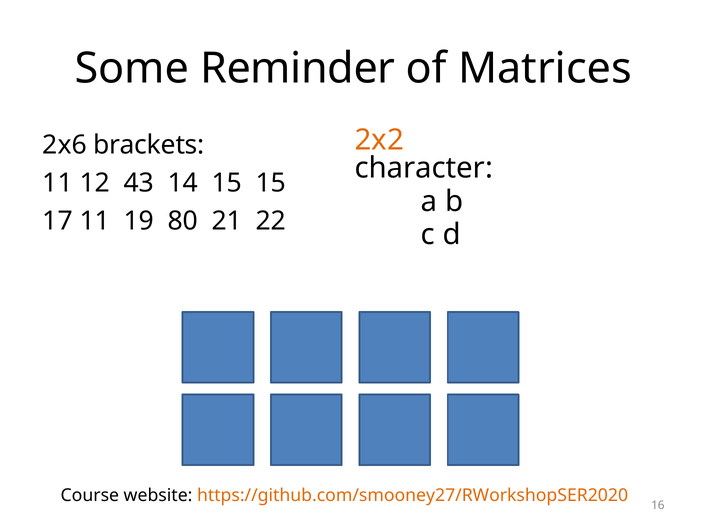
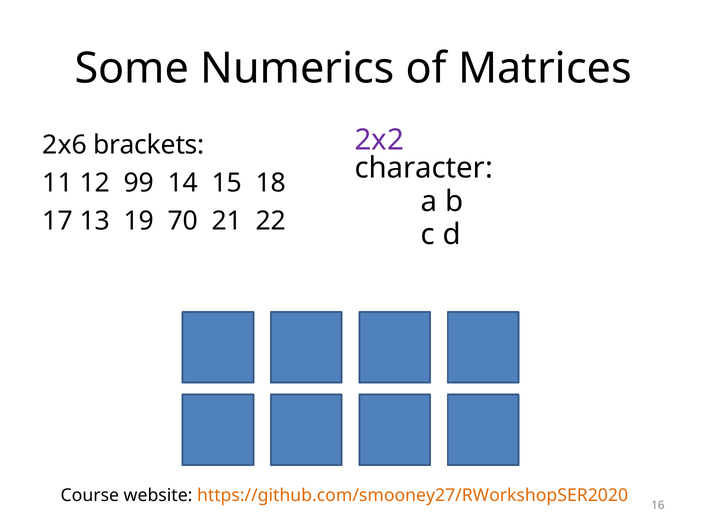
Reminder: Reminder -> Numerics (297, 68)
2x2 colour: orange -> purple (379, 140)
43: 43 -> 99 (139, 183)
15 15: 15 -> 18 (271, 183)
17 11: 11 -> 13 (95, 221)
80: 80 -> 70 (183, 221)
